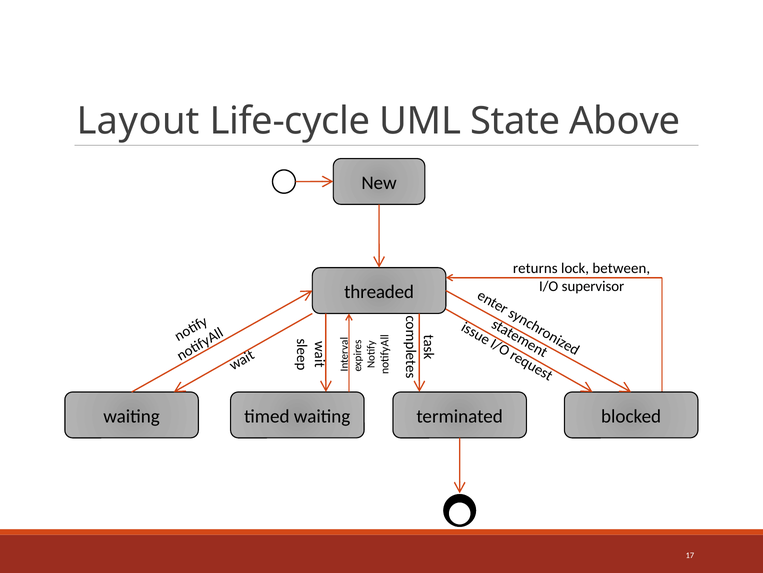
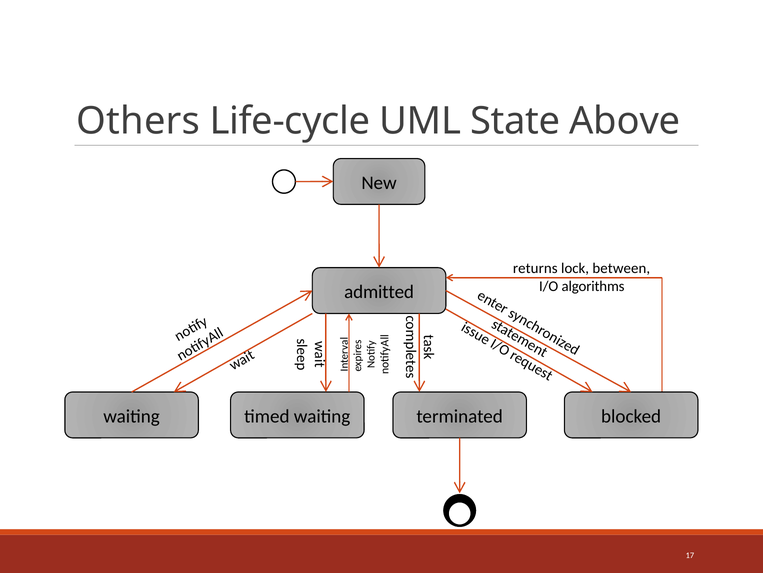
Layout: Layout -> Others (138, 121)
supervisor: supervisor -> algorithms (593, 286)
threaded: threaded -> admitted (379, 291)
